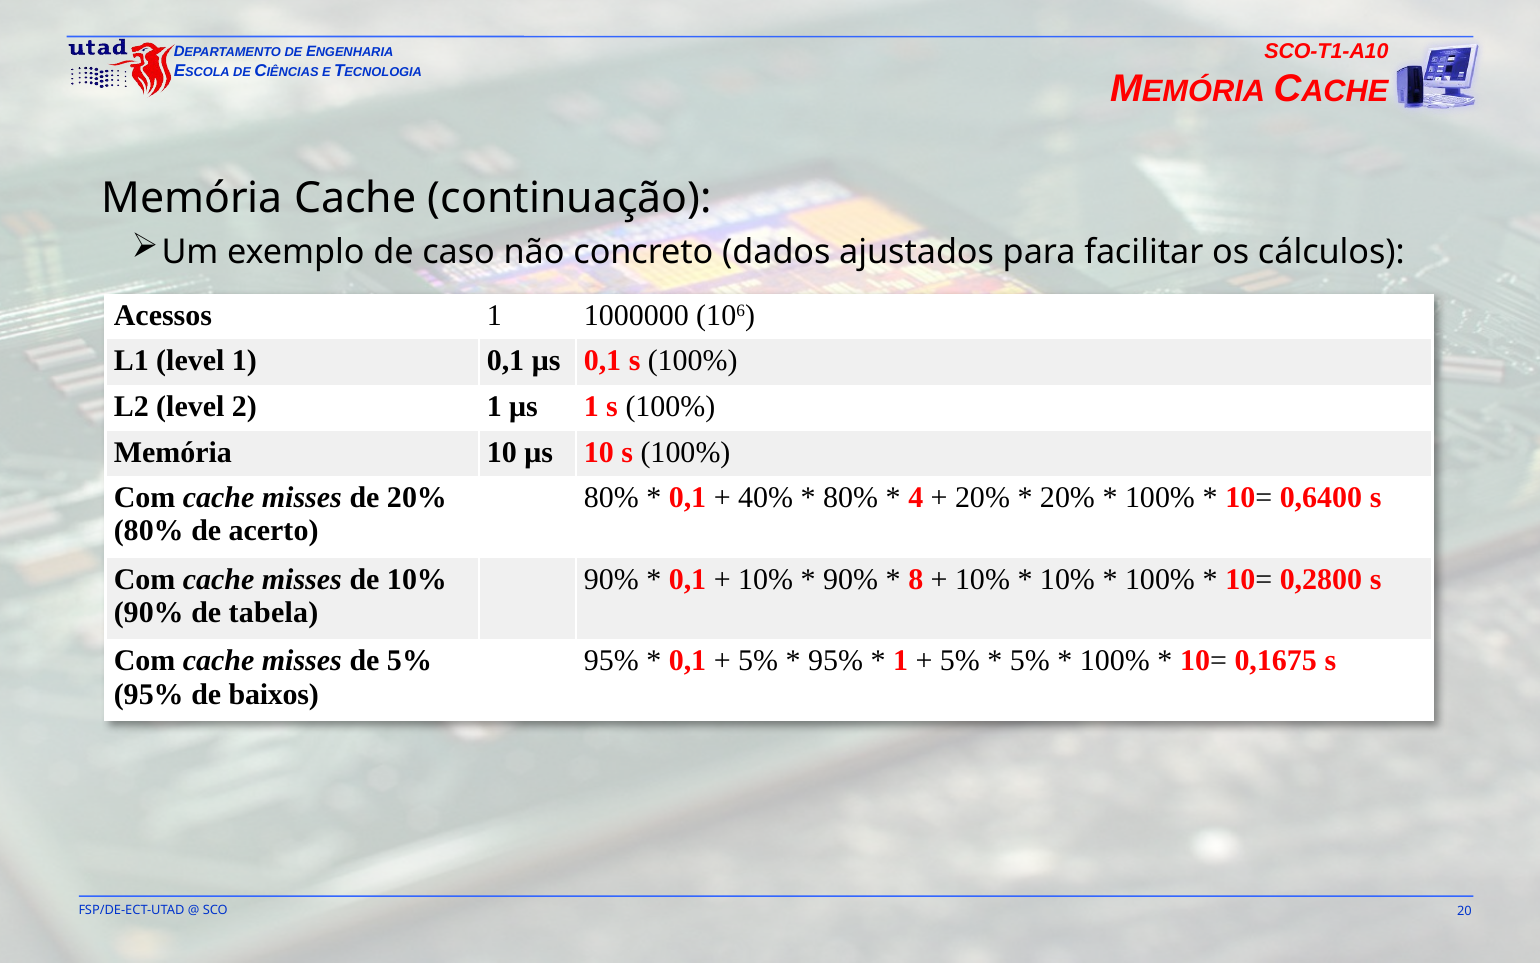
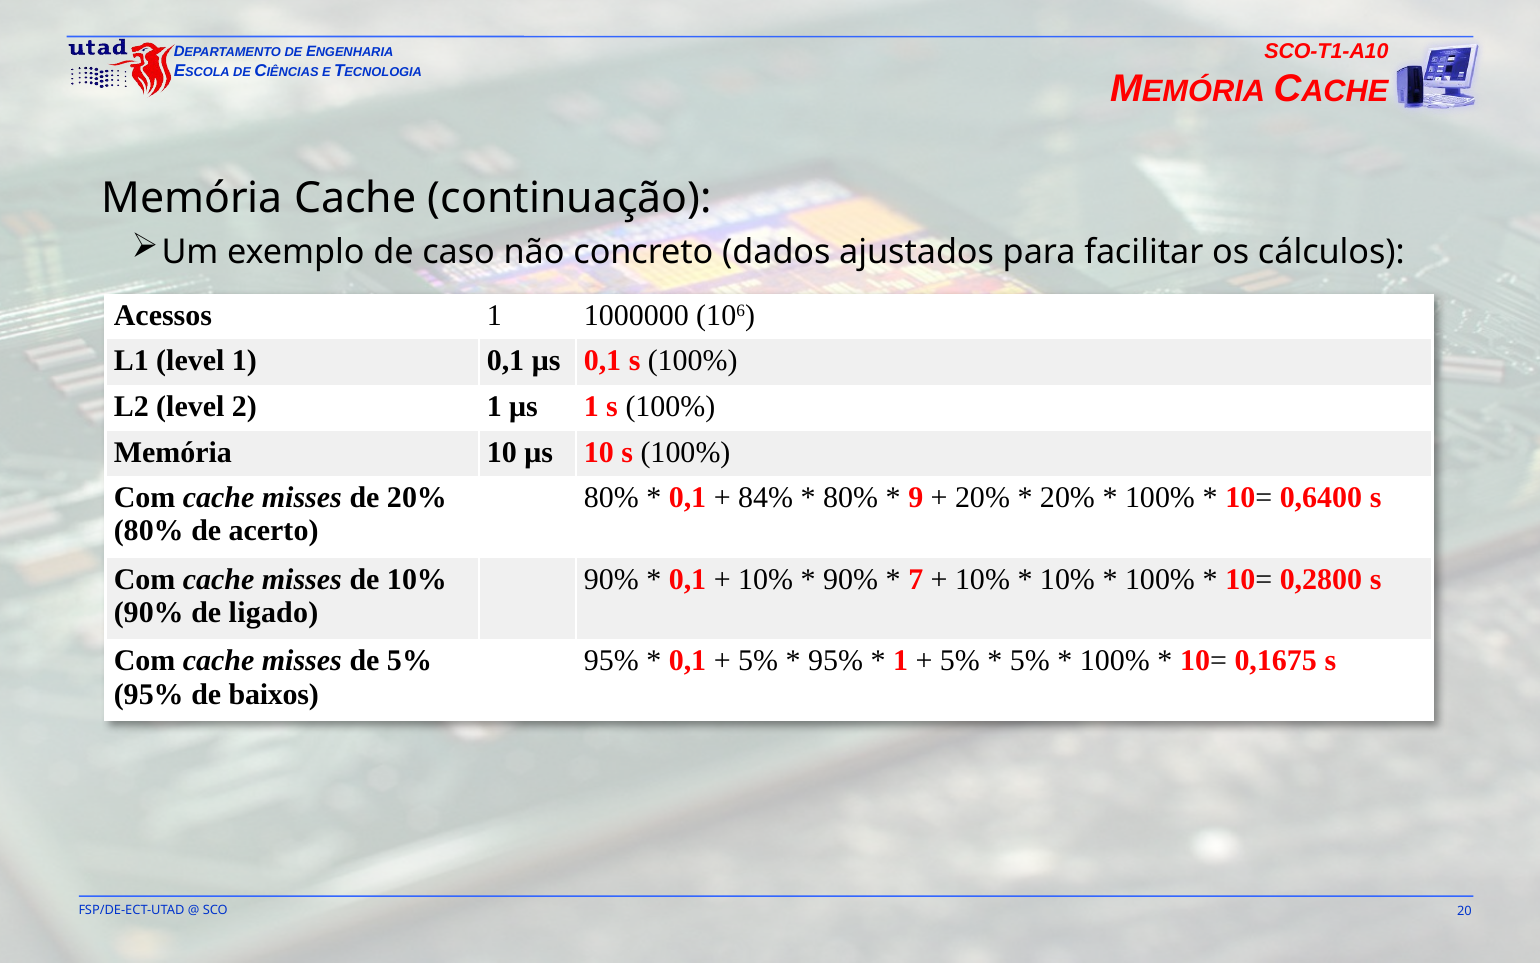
40%: 40% -> 84% (766, 498)
4: 4 -> 9 (916, 498)
8: 8 -> 7 (916, 579)
tabela: tabela -> ligado (274, 612)
